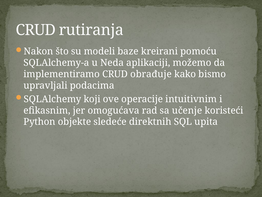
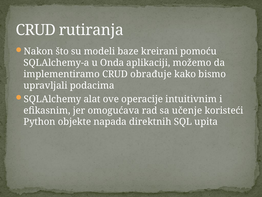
Neda: Neda -> Onda (112, 63)
koji: koji -> alat (92, 99)
sledeće: sledeće -> napada (110, 122)
